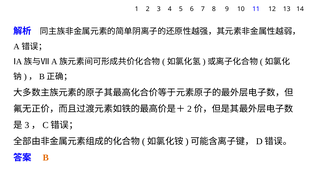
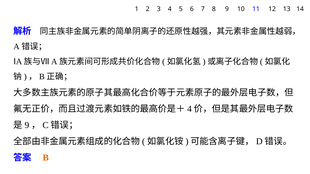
2: 2 -> 4 (189, 109)
3: 3 -> 9 (27, 125)
